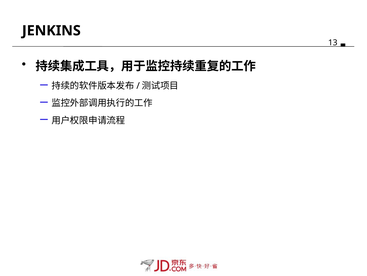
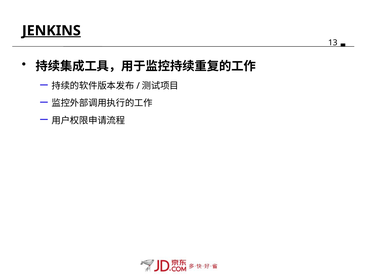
JENKINS underline: none -> present (51, 31)
